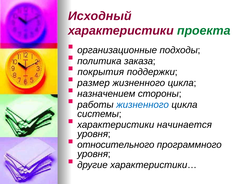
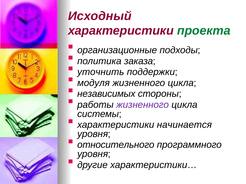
покрытия: покрытия -> уточнить (101, 72)
размер: размер -> модуля (94, 83)
назначением: назначением -> независимых (106, 94)
жизненного colour: blue -> purple (143, 105)
